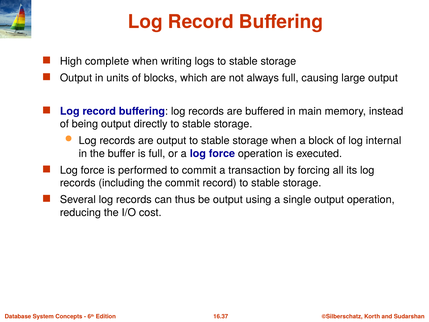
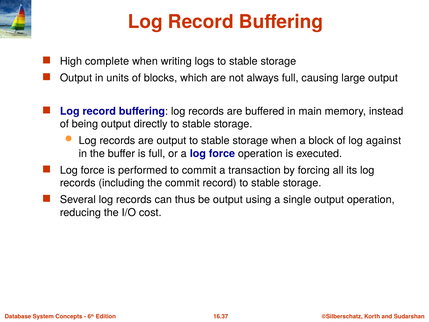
internal: internal -> against (384, 141)
